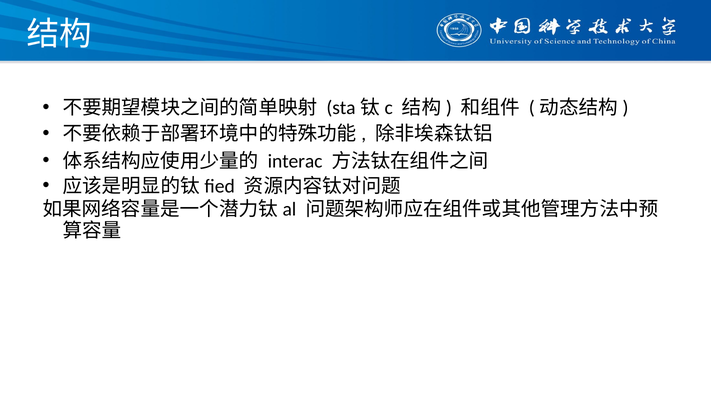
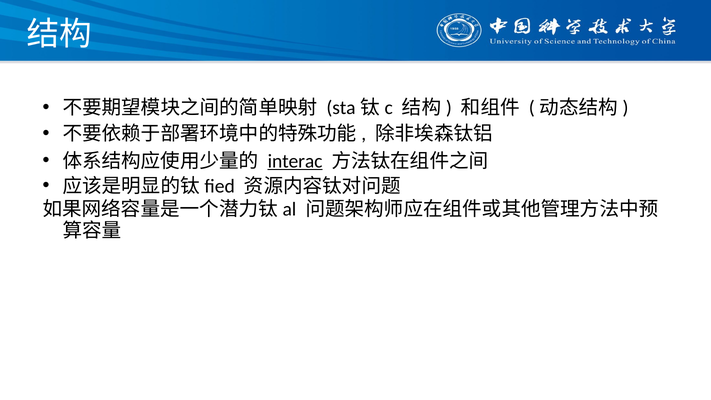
interac underline: none -> present (295, 161)
